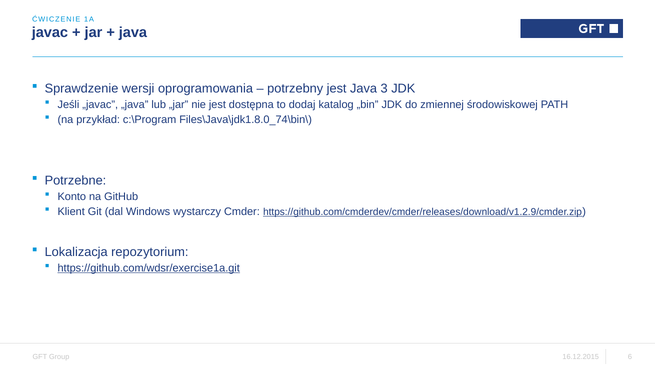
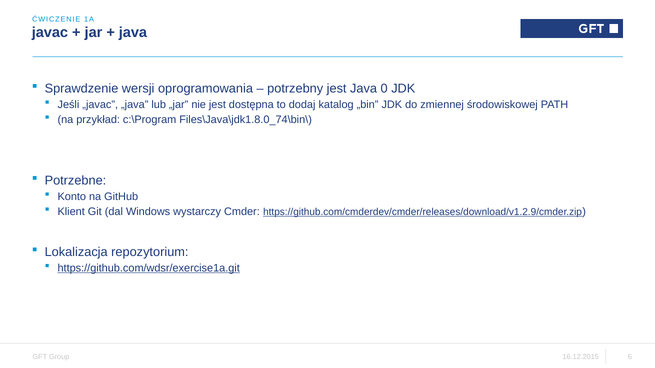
3: 3 -> 0 (384, 89)
